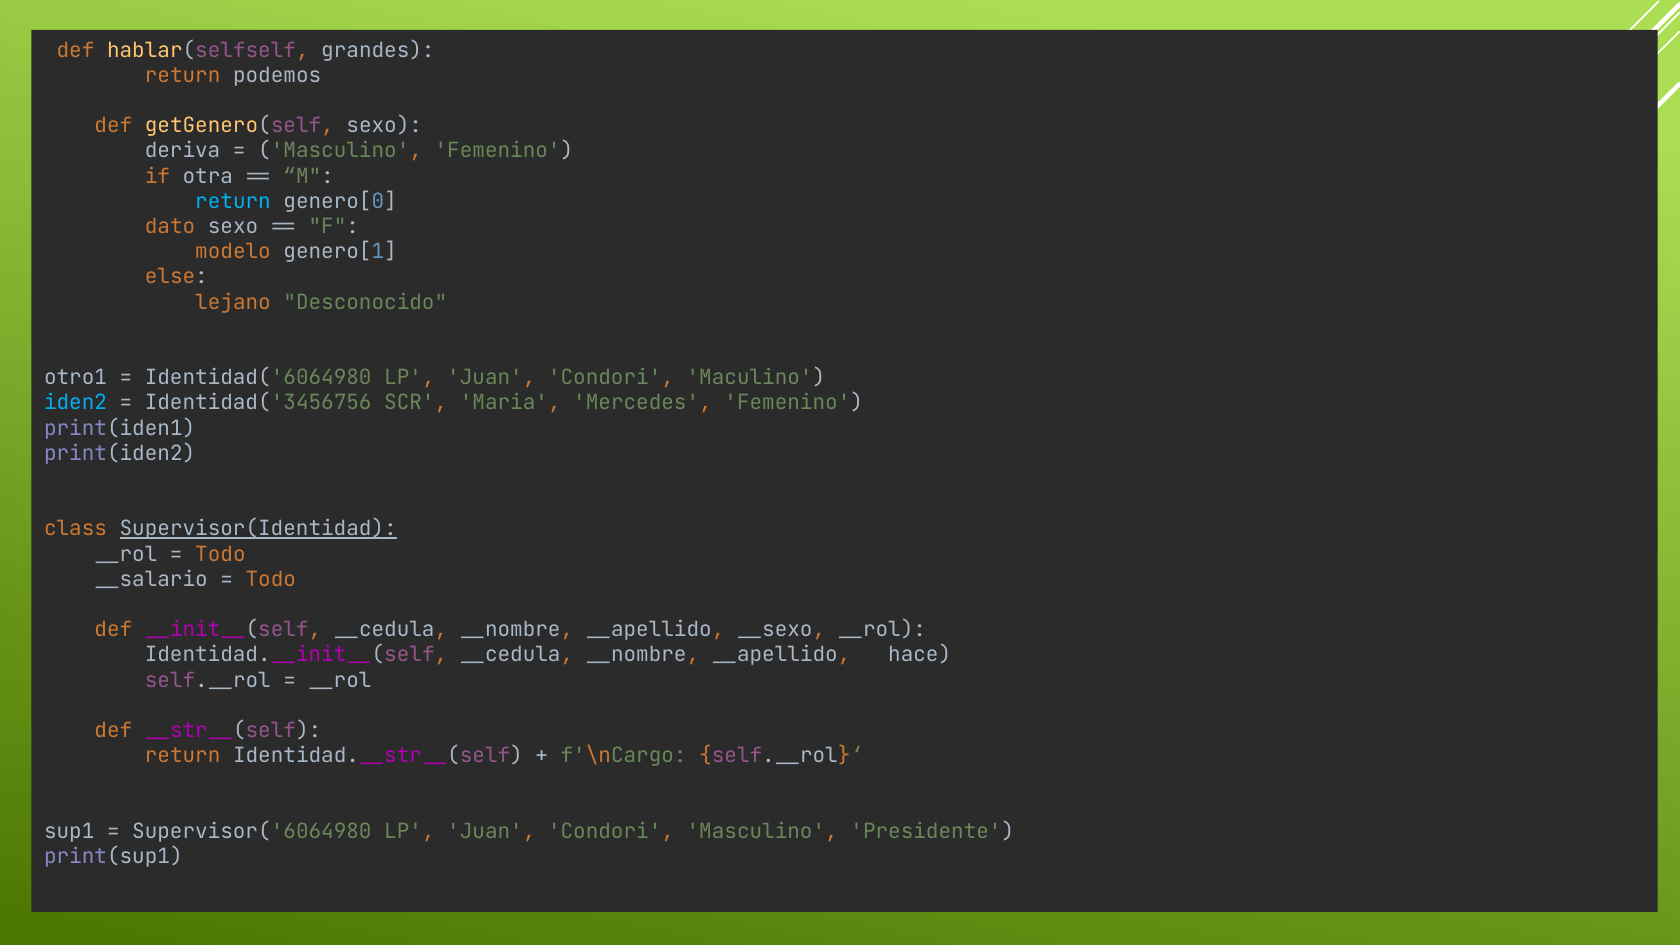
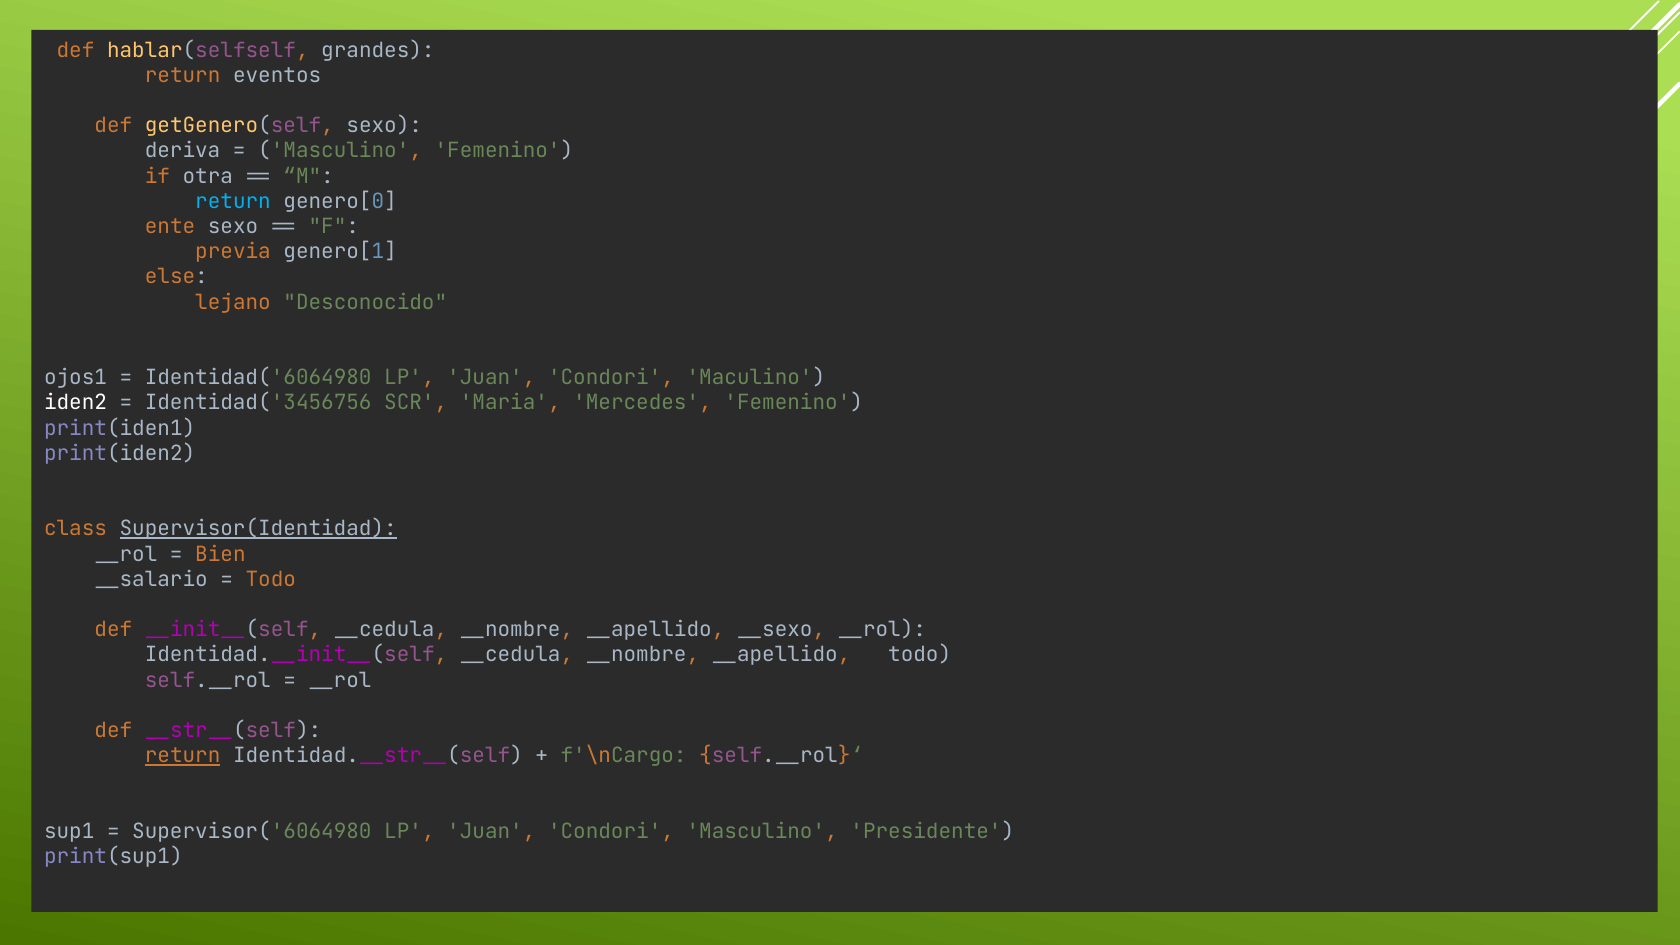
podemos: podemos -> eventos (277, 75)
dato: dato -> ente (170, 227)
modelo: modelo -> previa (233, 252)
otro1: otro1 -> ojos1 (76, 378)
iden2 colour: light blue -> white (76, 403)
Todo: Todo -> Bien (220, 554)
__hace: __hace -> __todo (907, 655)
return underline: none -> present (183, 756)
